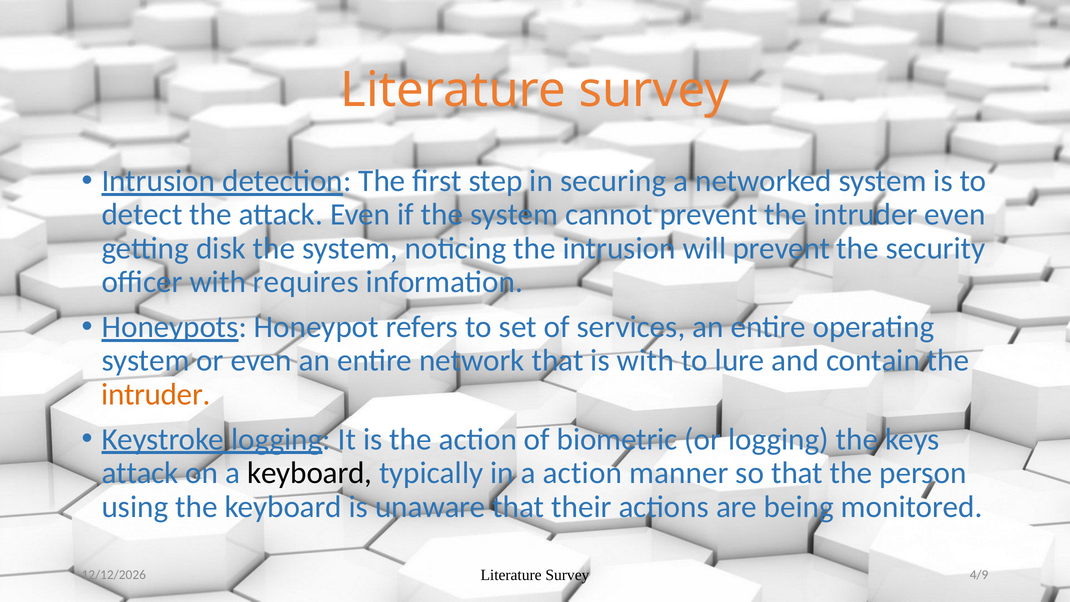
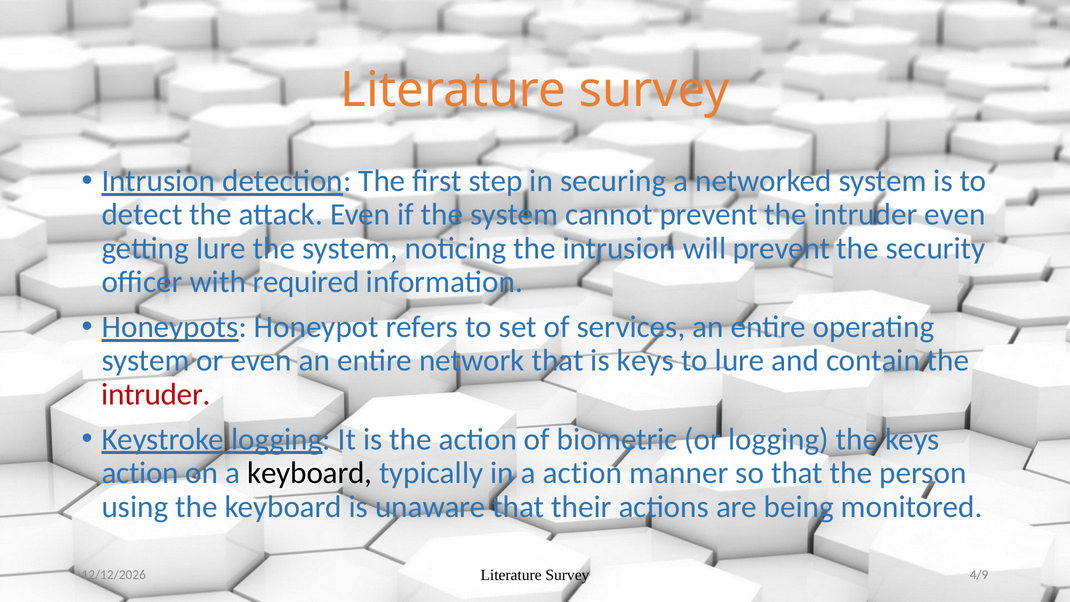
getting disk: disk -> lure (221, 248)
requires: requires -> required (306, 282)
is with: with -> keys (645, 361)
intruder colour: orange -> red (156, 394)
attack: attack -> action (140, 473)
